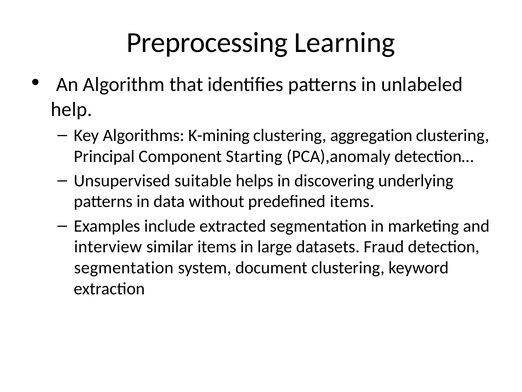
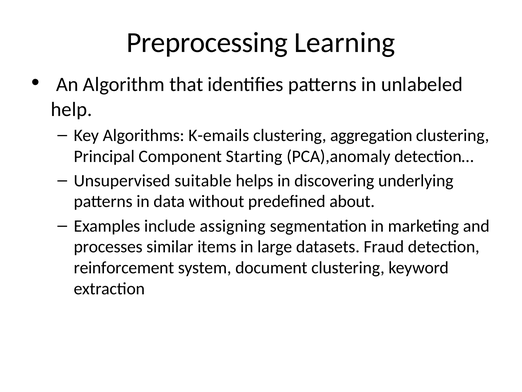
K-mining: K-mining -> K-emails (219, 135)
predefined items: items -> about (352, 201)
extracted: extracted -> assigning (233, 226)
interview: interview -> processes (108, 247)
segmentation: segmentation -> reinforcement (124, 267)
